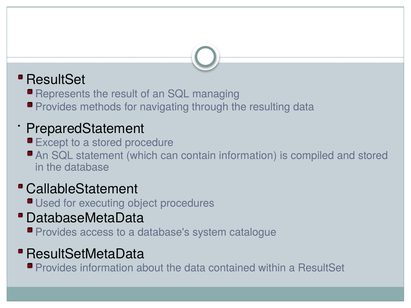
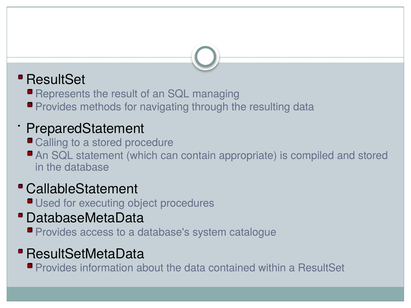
Except: Except -> Calling (52, 143)
contain information: information -> appropriate (248, 156)
